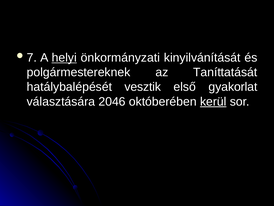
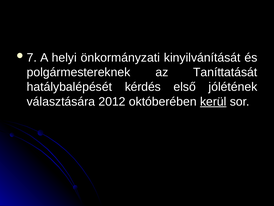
helyi underline: present -> none (64, 57)
vesztik: vesztik -> kérdés (143, 87)
gyakorlat: gyakorlat -> jólétének (233, 87)
2046: 2046 -> 2012 (112, 101)
